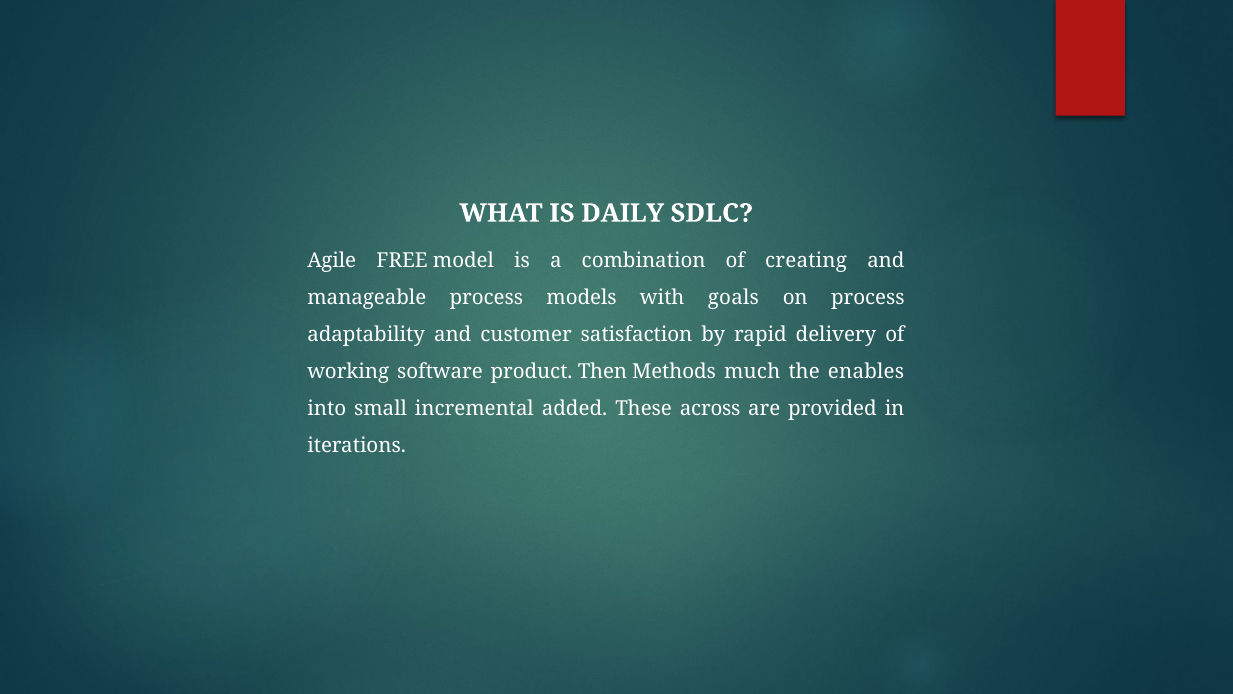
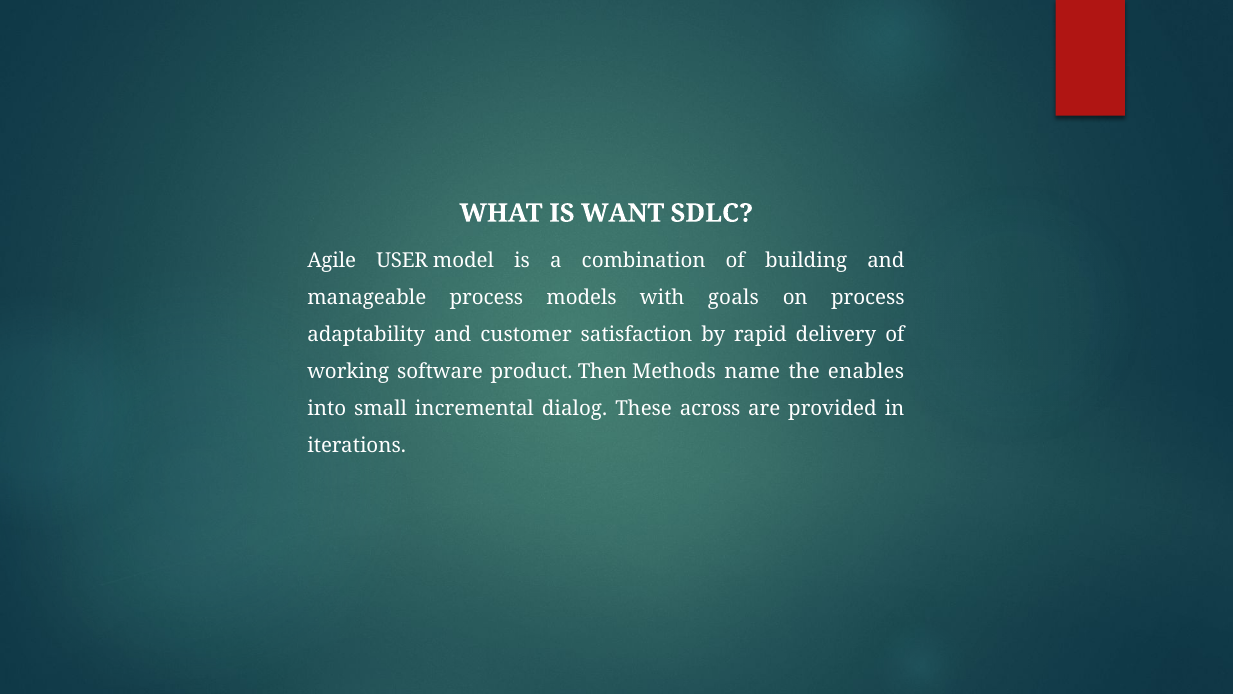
DAILY: DAILY -> WANT (623, 213)
FREE: FREE -> USER (402, 260)
creating: creating -> building (806, 260)
much: much -> name (752, 371)
added: added -> dialog (574, 408)
